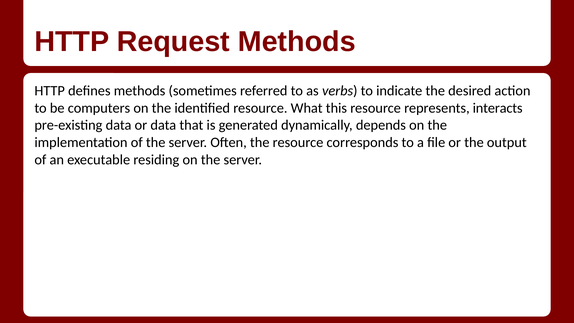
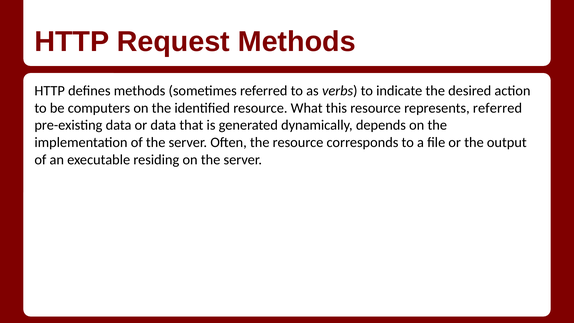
represents interacts: interacts -> referred (497, 108)
